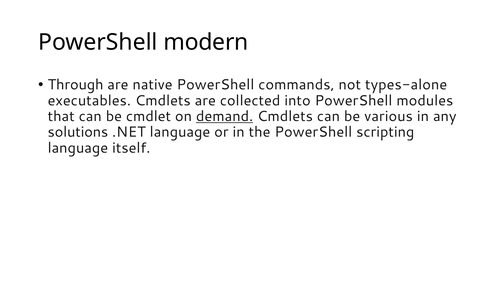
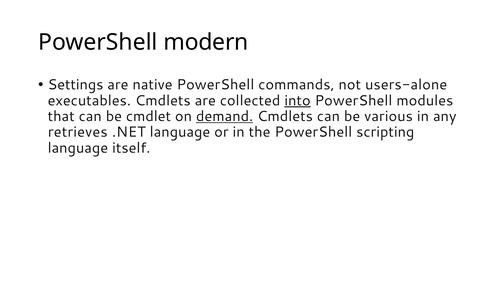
Through: Through -> Settings (76, 85)
types-alone: types-alone -> users-alone (406, 85)
into underline: none -> present (298, 100)
solutions: solutions -> retrieves (78, 132)
